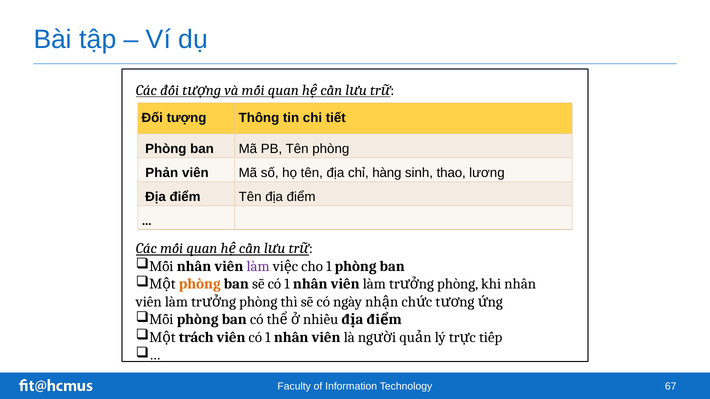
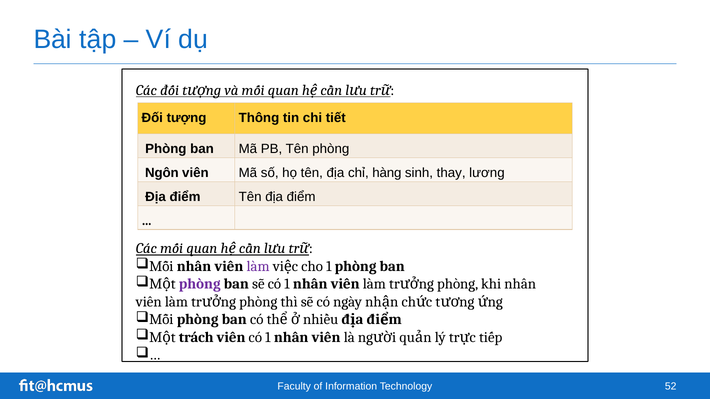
Phản: Phản -> Ngôn (162, 173)
thao: thao -> thay (451, 173)
phòng colour: orange -> purple (200, 284)
67: 67 -> 52 (671, 387)
